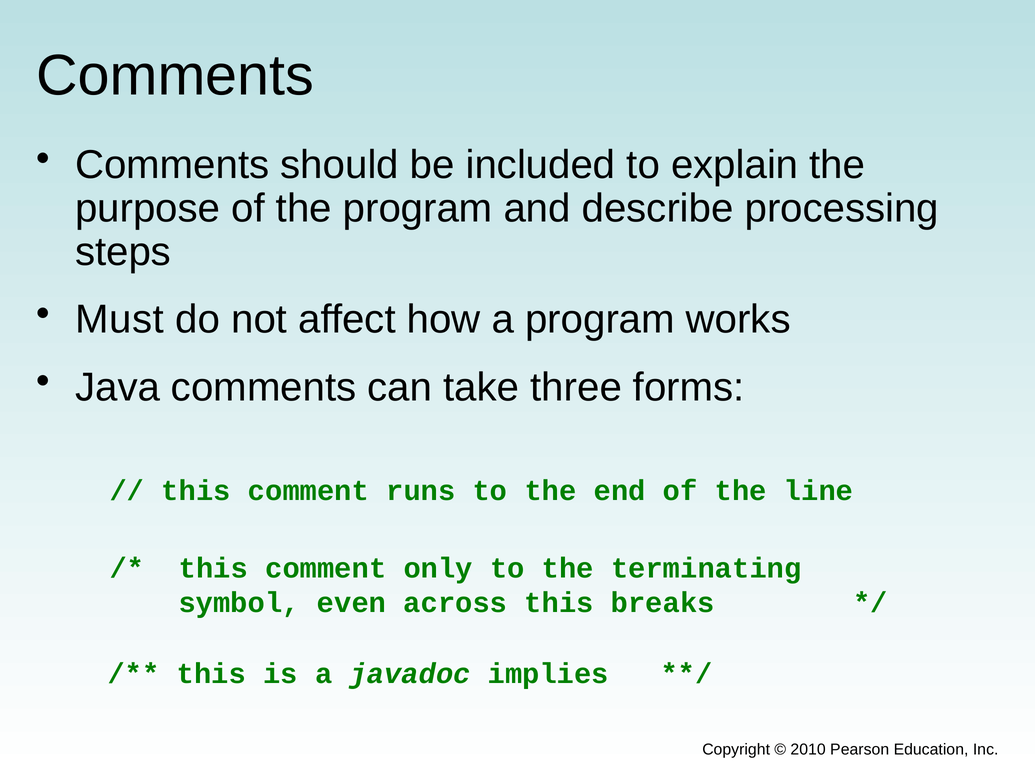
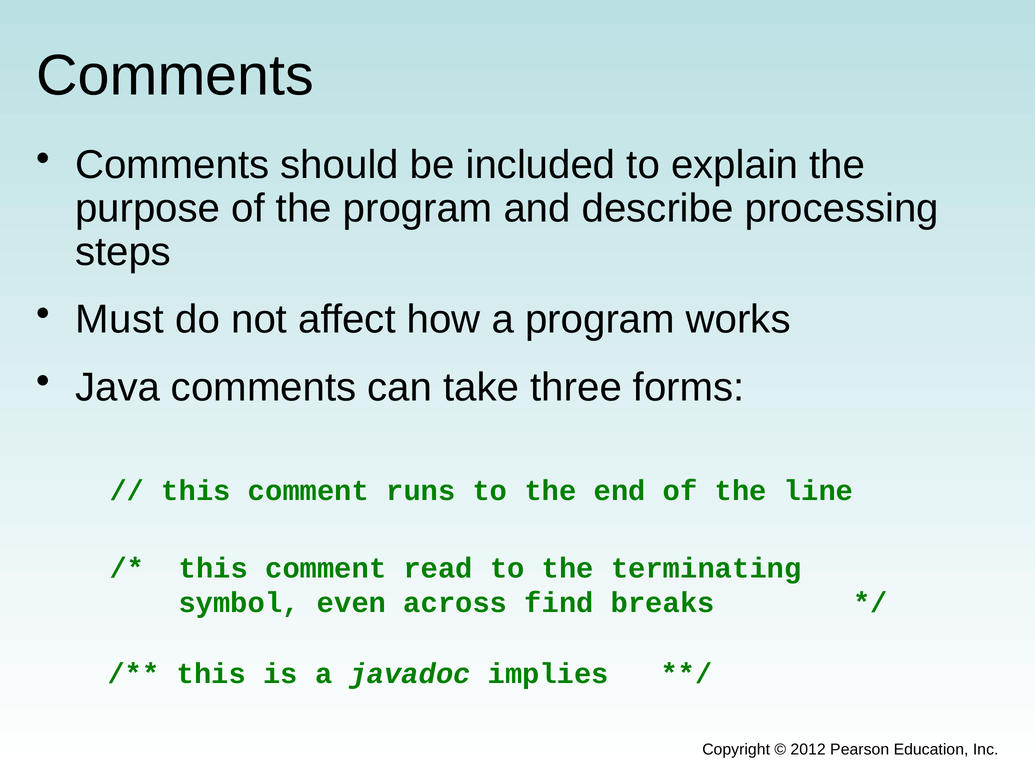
only: only -> read (438, 568)
across this: this -> find (559, 602)
2010: 2010 -> 2012 (808, 749)
